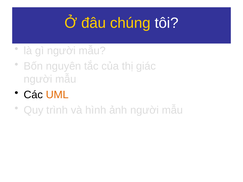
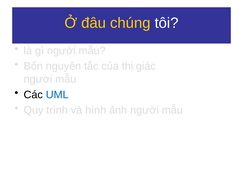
UML colour: orange -> blue (57, 95)
